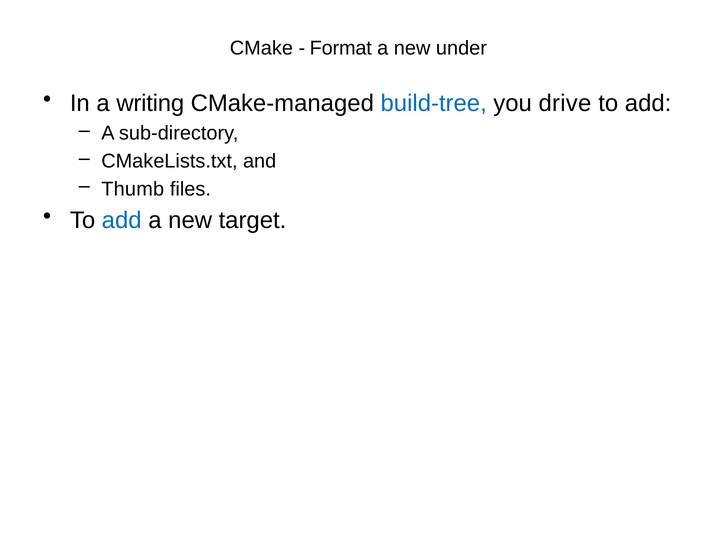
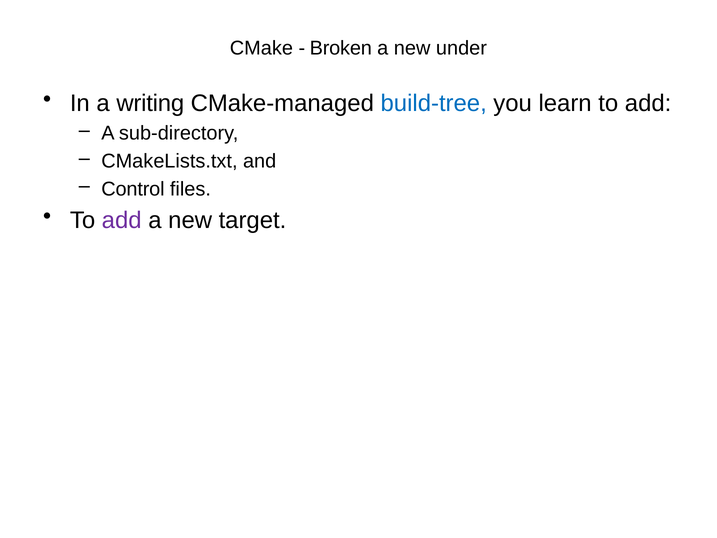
Format: Format -> Broken (341, 48)
drive: drive -> learn (565, 103)
Thumb: Thumb -> Control (133, 189)
add colour: blue -> purple (122, 220)
